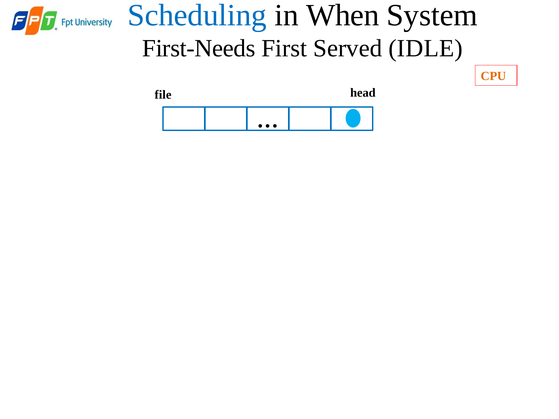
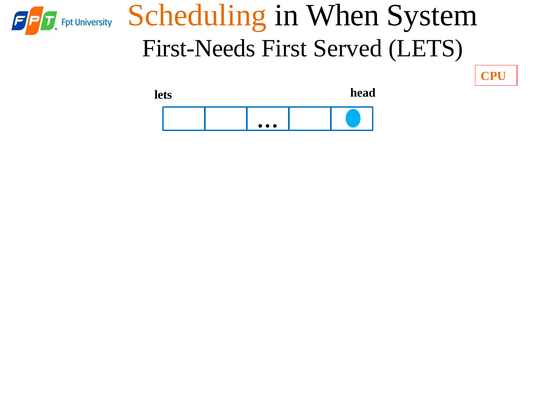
Scheduling colour: blue -> orange (197, 15)
Served IDLE: IDLE -> LETS (426, 48)
file: file -> lets (163, 95)
